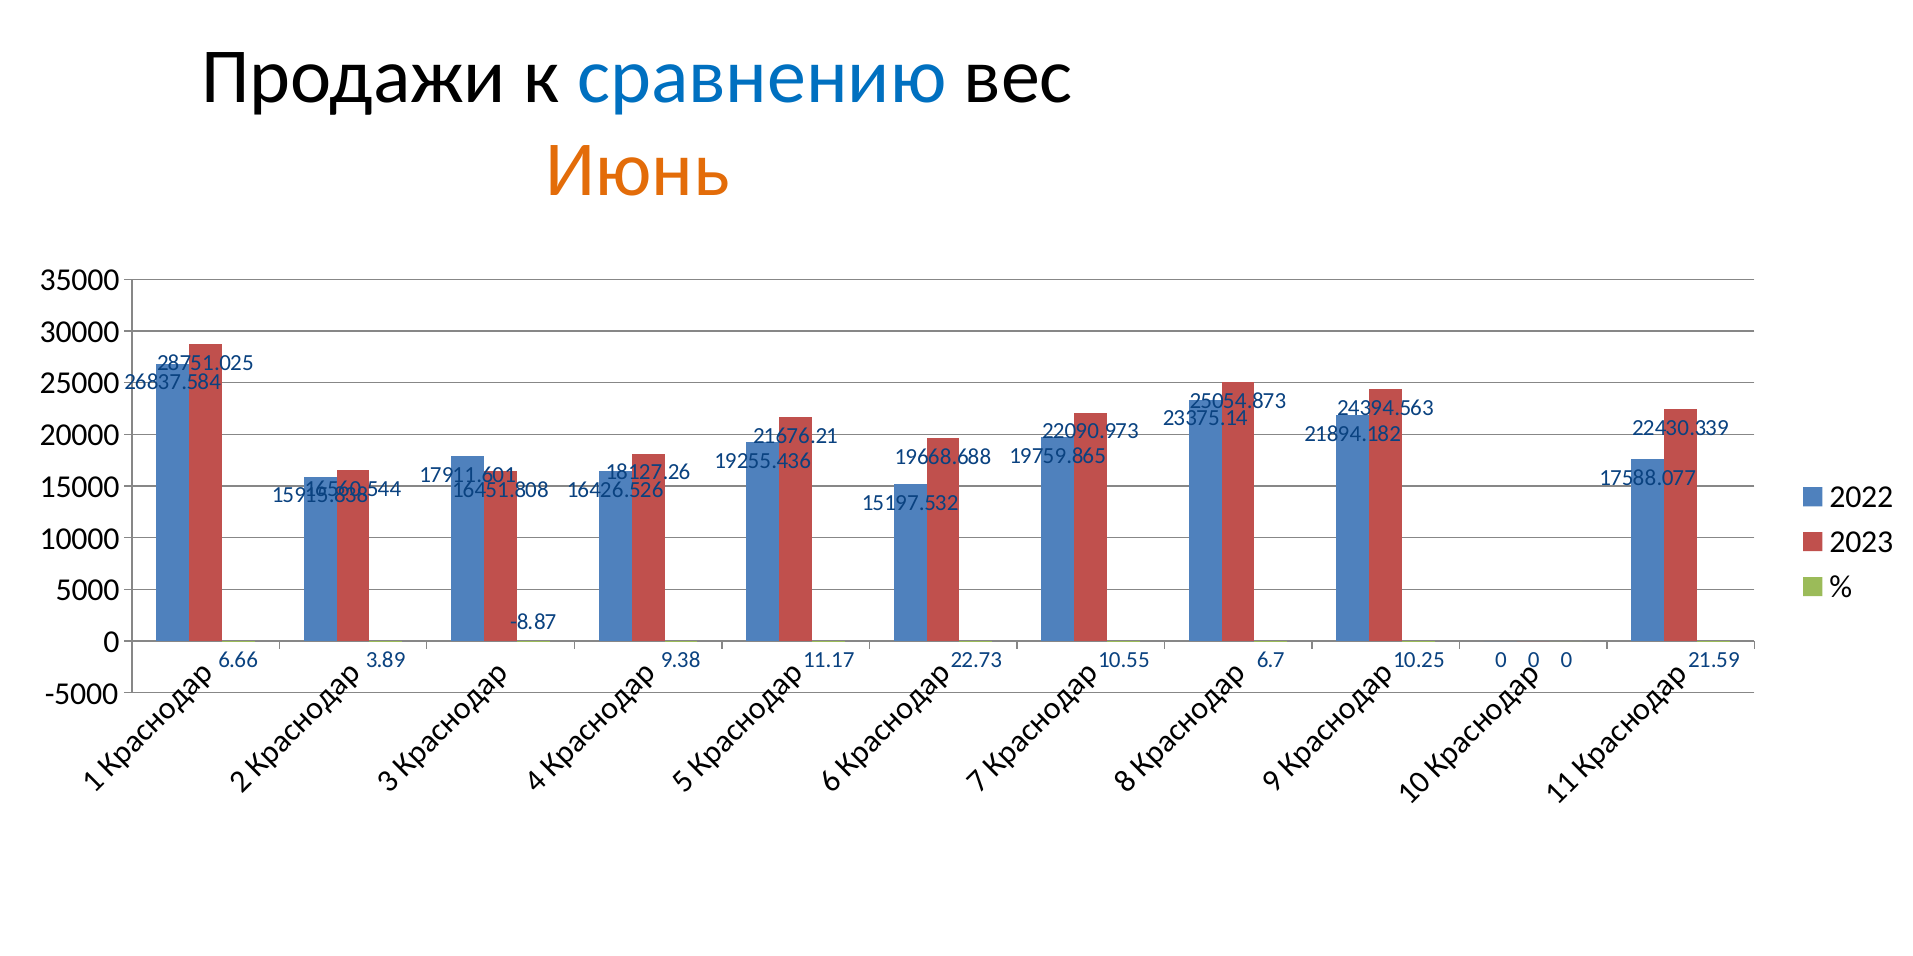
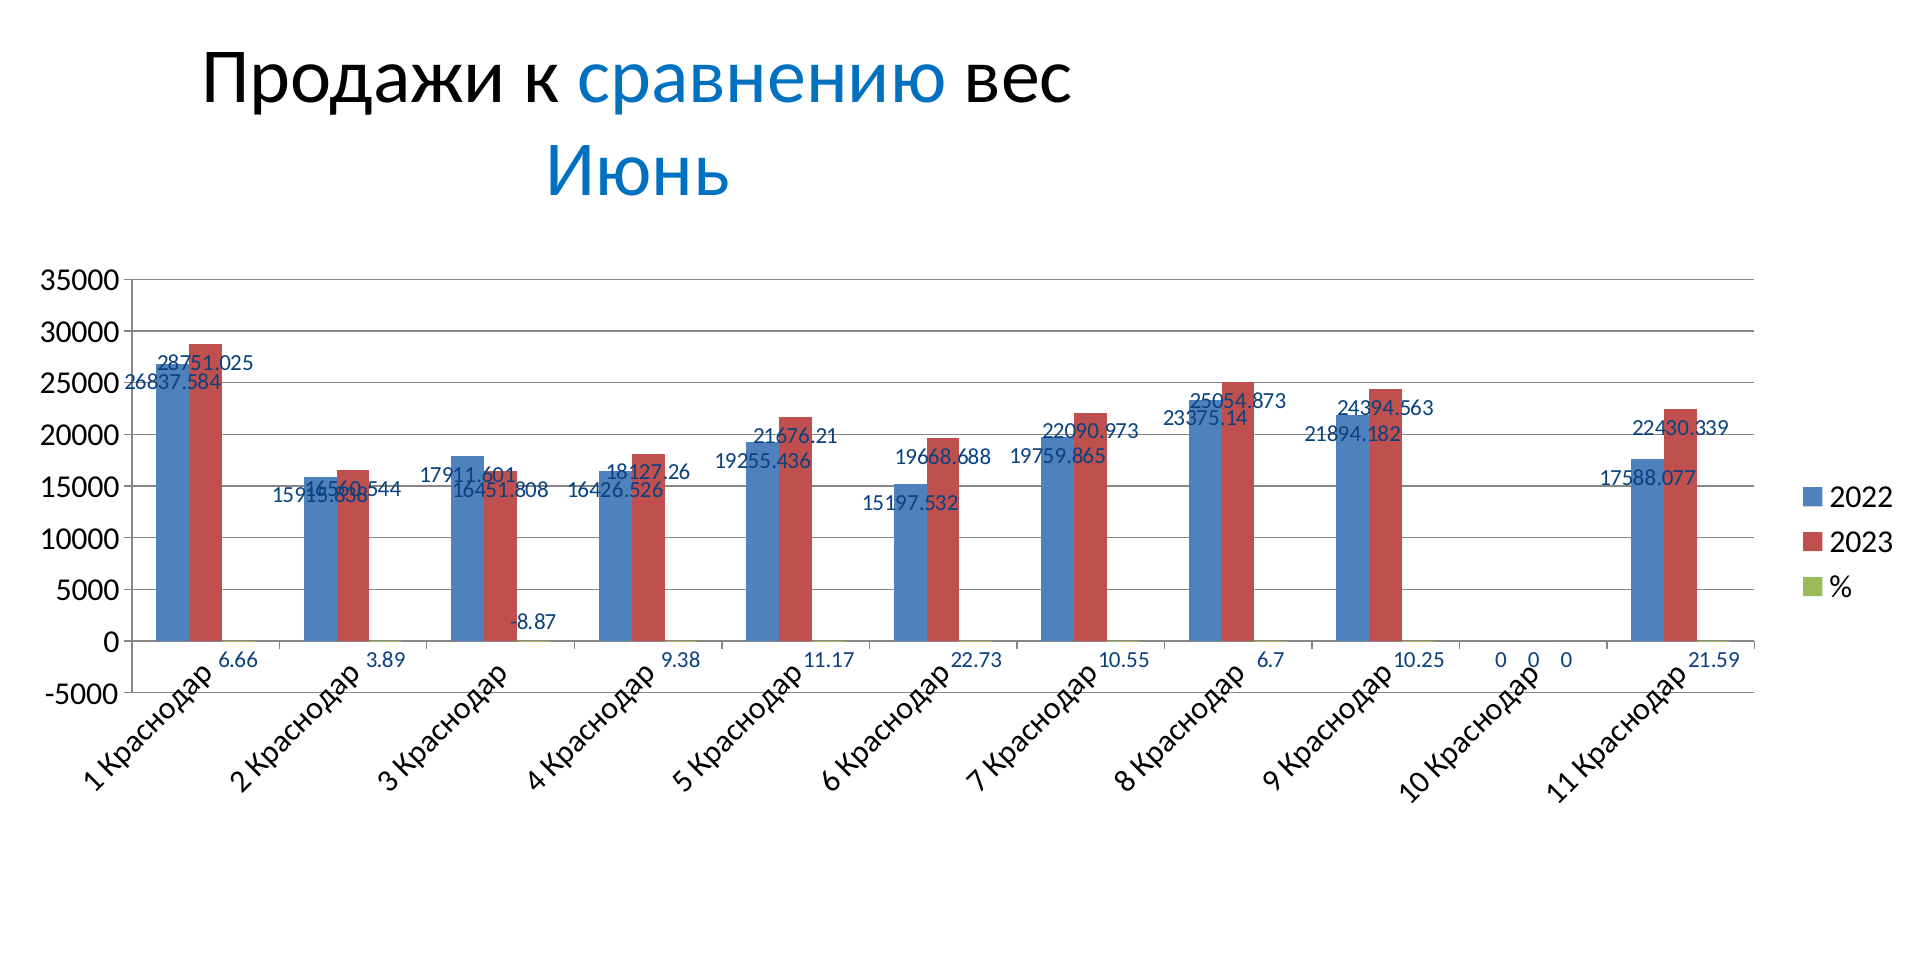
Июнь colour: orange -> blue (638, 170)
